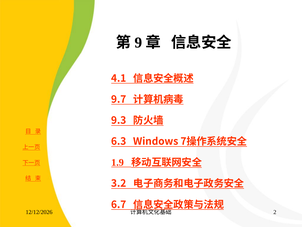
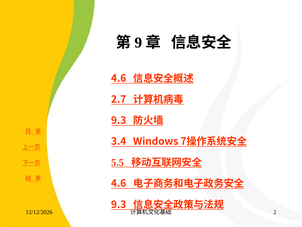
4.1: 4.1 -> 4.6 (119, 78)
9.7: 9.7 -> 2.7 (119, 99)
6.3: 6.3 -> 3.4 (119, 141)
1.9: 1.9 -> 5.5 (118, 162)
3.2: 3.2 -> 4.6 (119, 183)
6.7: 6.7 -> 9.3 (119, 204)
